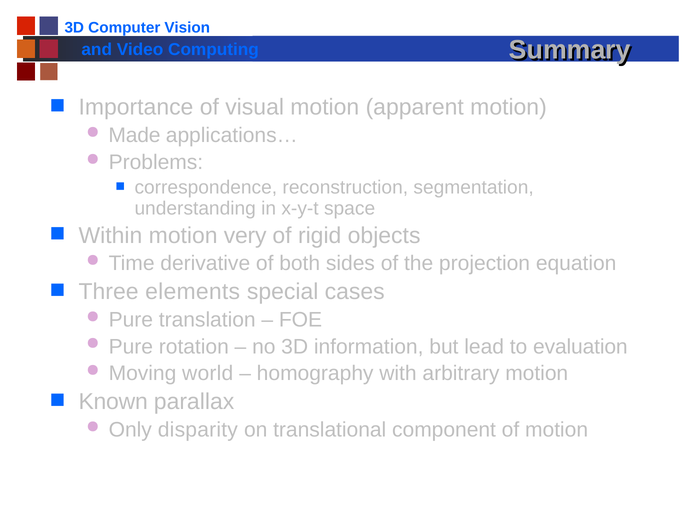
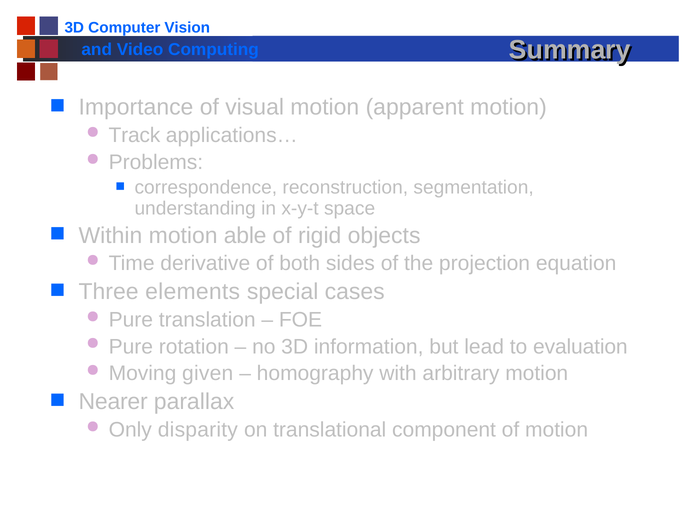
Made: Made -> Track (134, 135)
very: very -> able (245, 236)
world: world -> given (208, 374)
Known: Known -> Nearer (113, 402)
